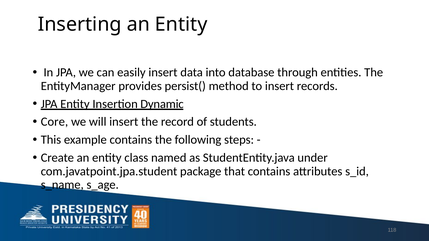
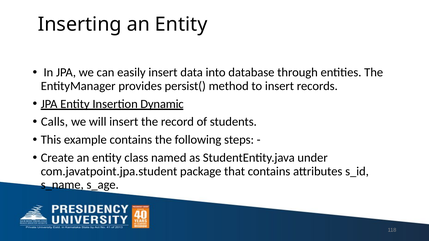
Core: Core -> Calls (54, 122)
